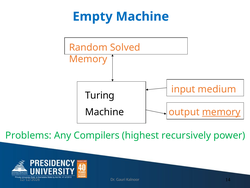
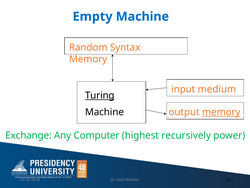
Solved: Solved -> Syntax (125, 47)
Turing underline: none -> present (100, 95)
Problems: Problems -> Exchange (29, 135)
Compilers: Compilers -> Computer (97, 135)
